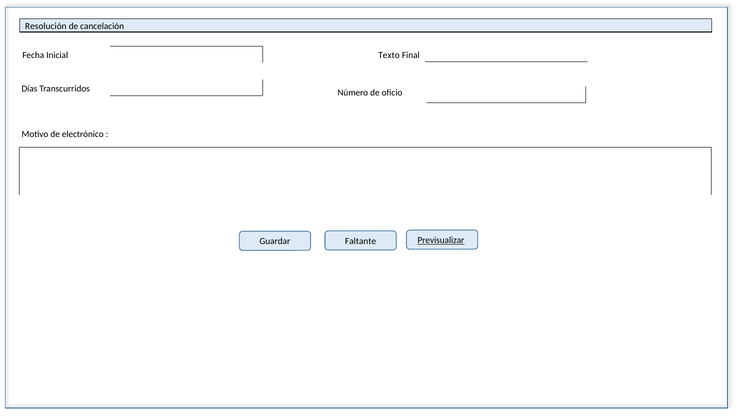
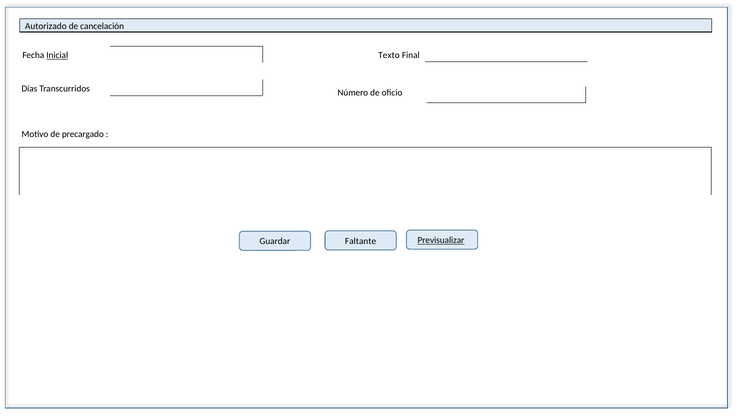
Resolución: Resolución -> Autorizado (46, 26)
Inicial underline: none -> present (57, 55)
electrónico: electrónico -> precargado (83, 134)
